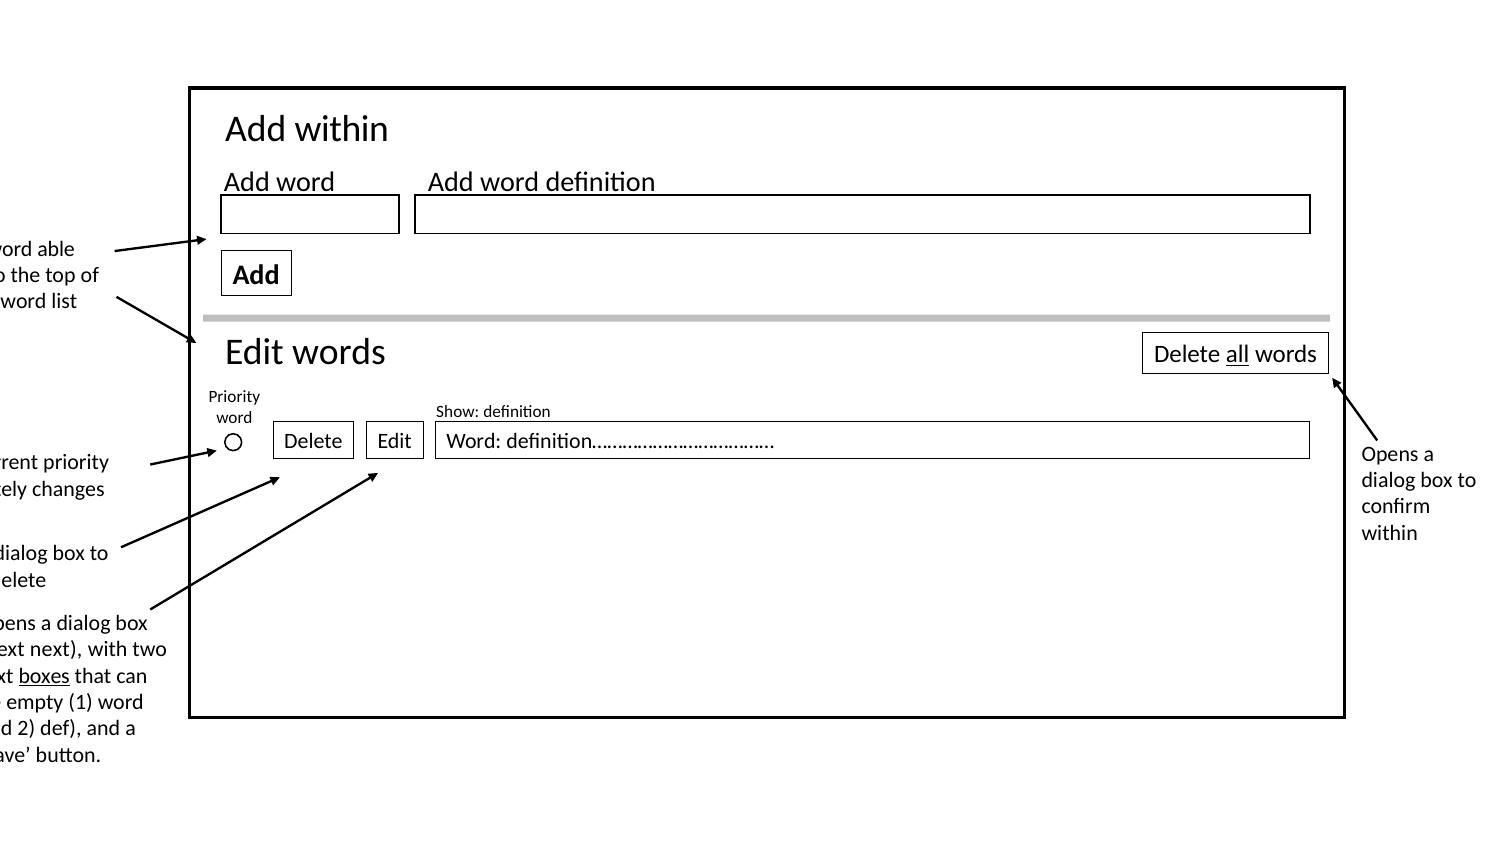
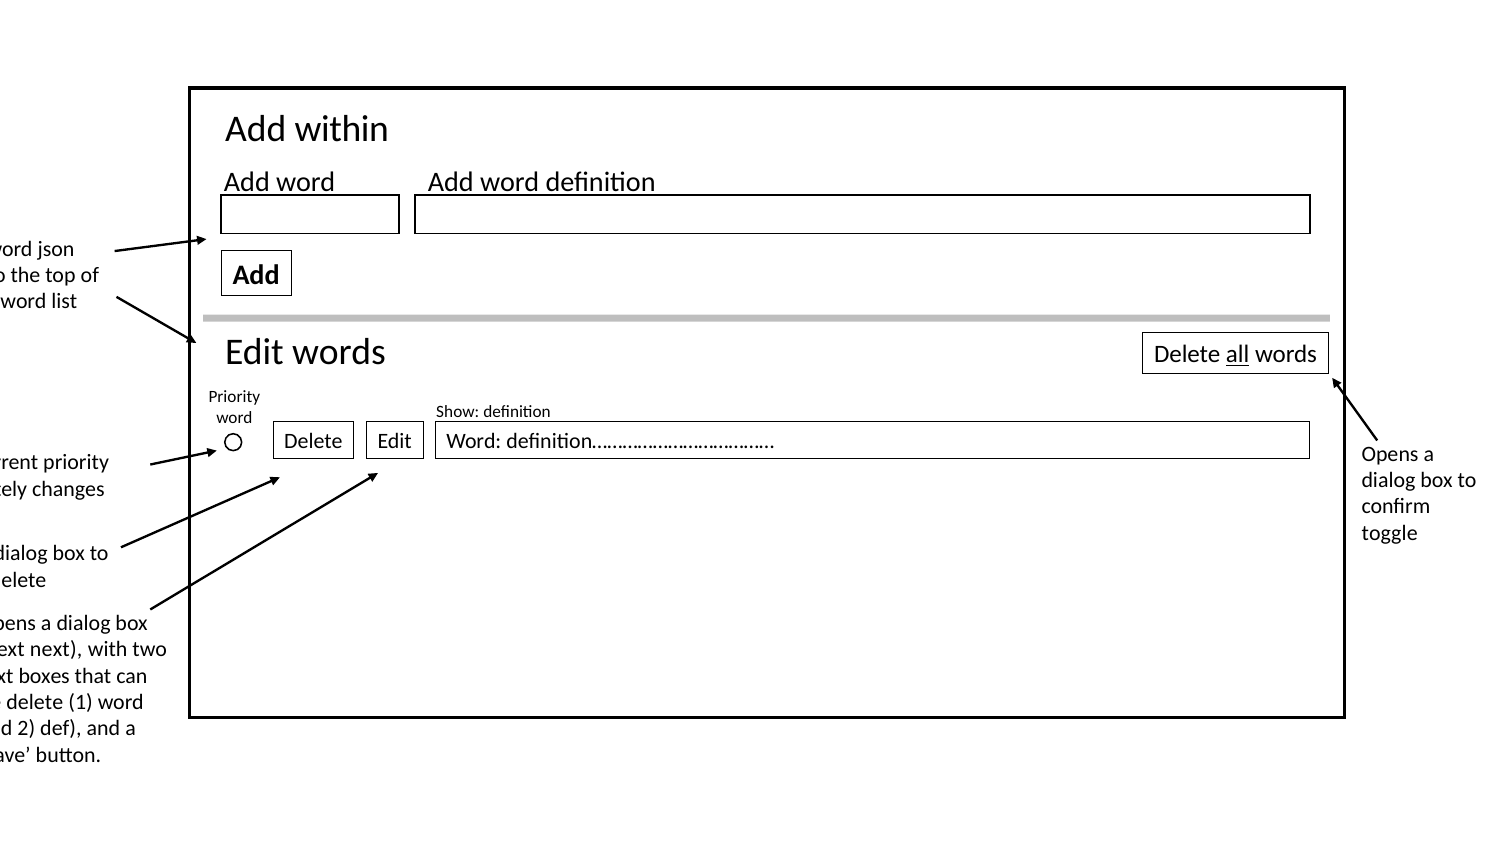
able: able -> json (56, 249)
within: within -> toggle (1390, 533)
boxes underline: present -> none (44, 676)
empty: empty -> delete (35, 702)
